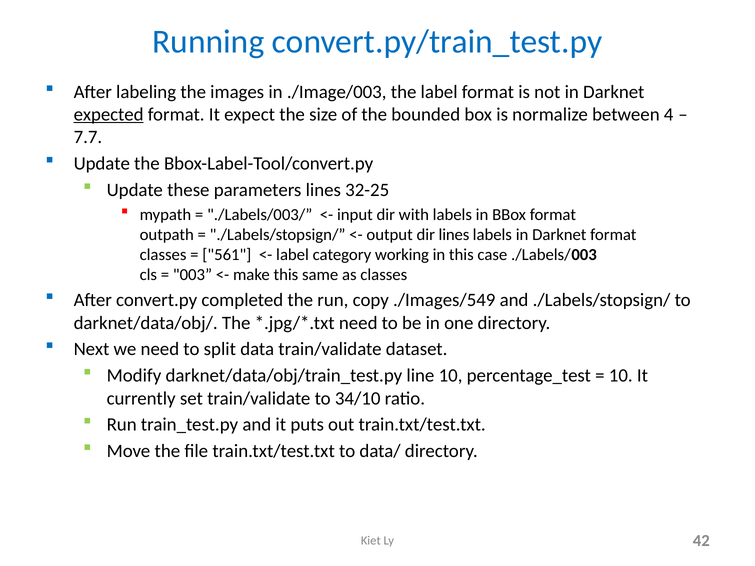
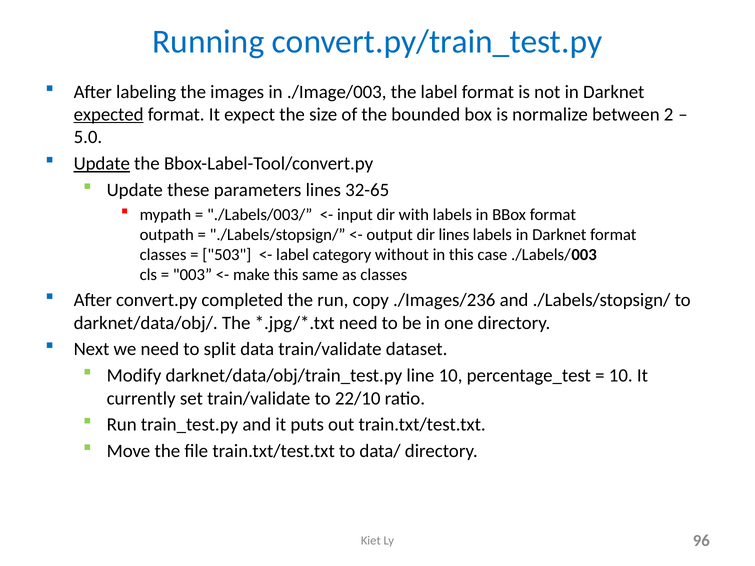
4: 4 -> 2 (669, 115)
7.7: 7.7 -> 5.0 (88, 137)
Update underline: none -> present (102, 164)
32-25: 32-25 -> 32-65 (367, 190)
561: 561 -> 503 (227, 255)
working: working -> without (402, 255)
./Images/549: ./Images/549 -> ./Images/236 (444, 300)
34/10: 34/10 -> 22/10 (358, 398)
42: 42 -> 96 (701, 541)
